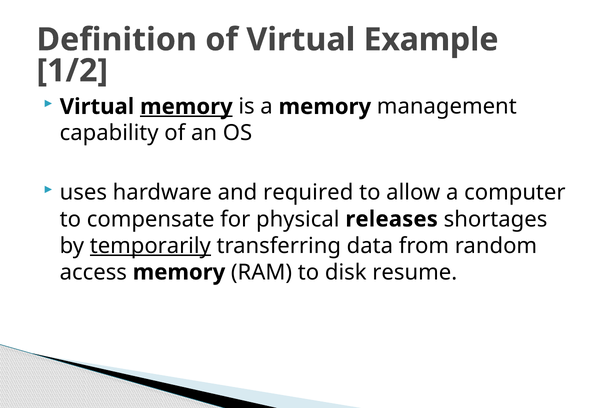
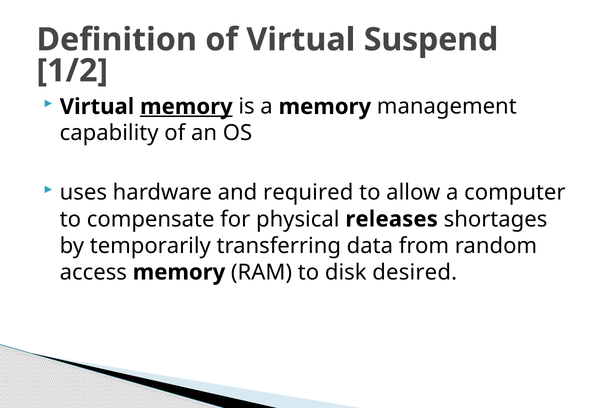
Example: Example -> Suspend (431, 40)
temporarily underline: present -> none (150, 246)
resume: resume -> desired (415, 272)
